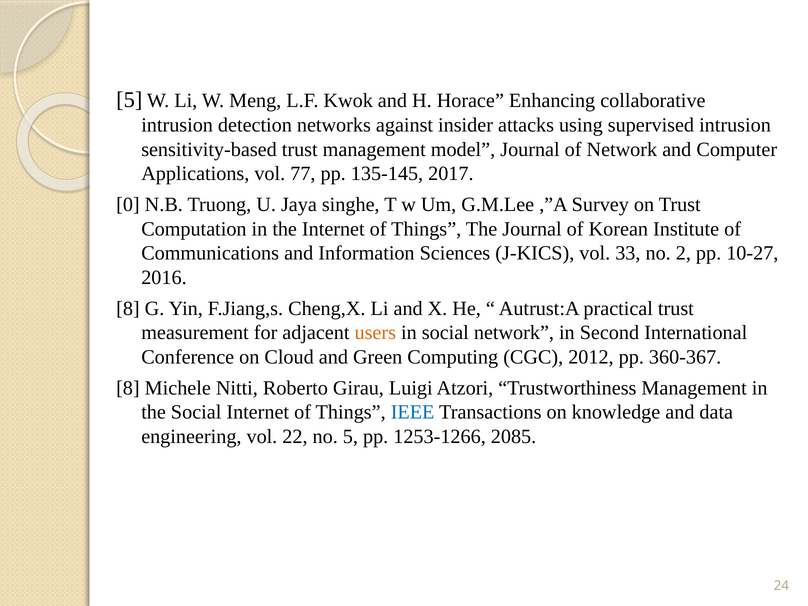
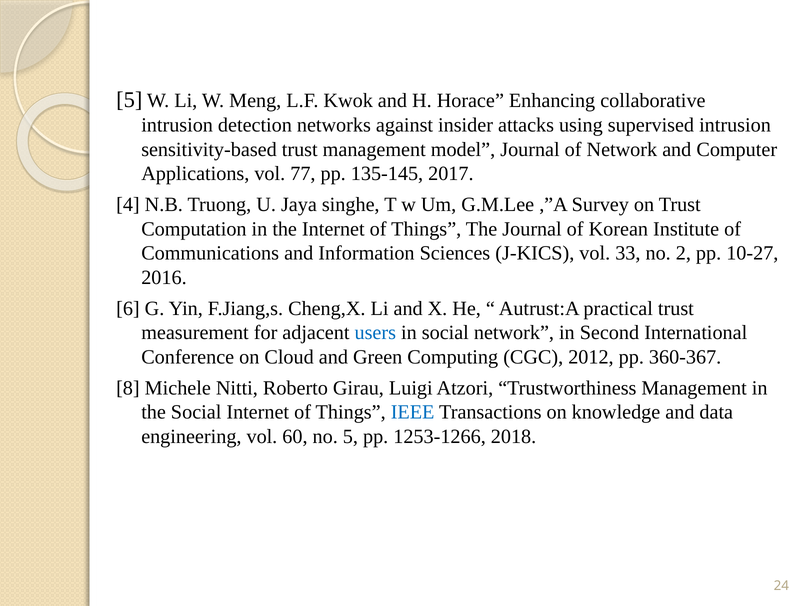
0: 0 -> 4 (128, 205)
8: 8 -> 6 (128, 308)
users colour: orange -> blue (375, 333)
22: 22 -> 60 (295, 436)
2085: 2085 -> 2018 (514, 436)
